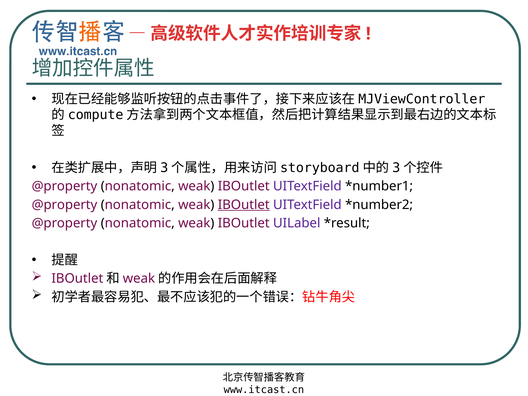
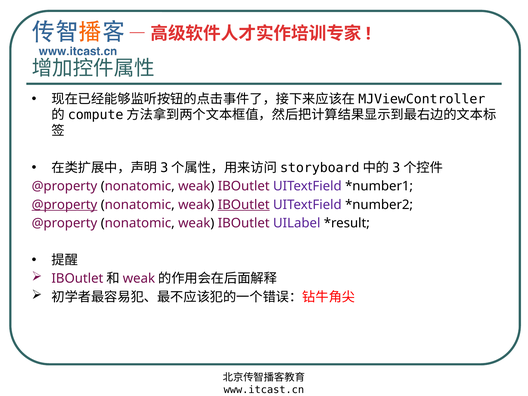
@property underline: none -> present (64, 205)
